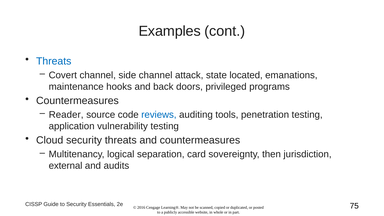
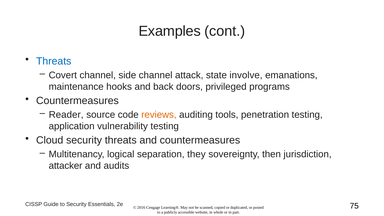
located: located -> involve (246, 75)
reviews colour: blue -> orange (159, 115)
card: card -> they (196, 154)
external: external -> attacker (66, 166)
